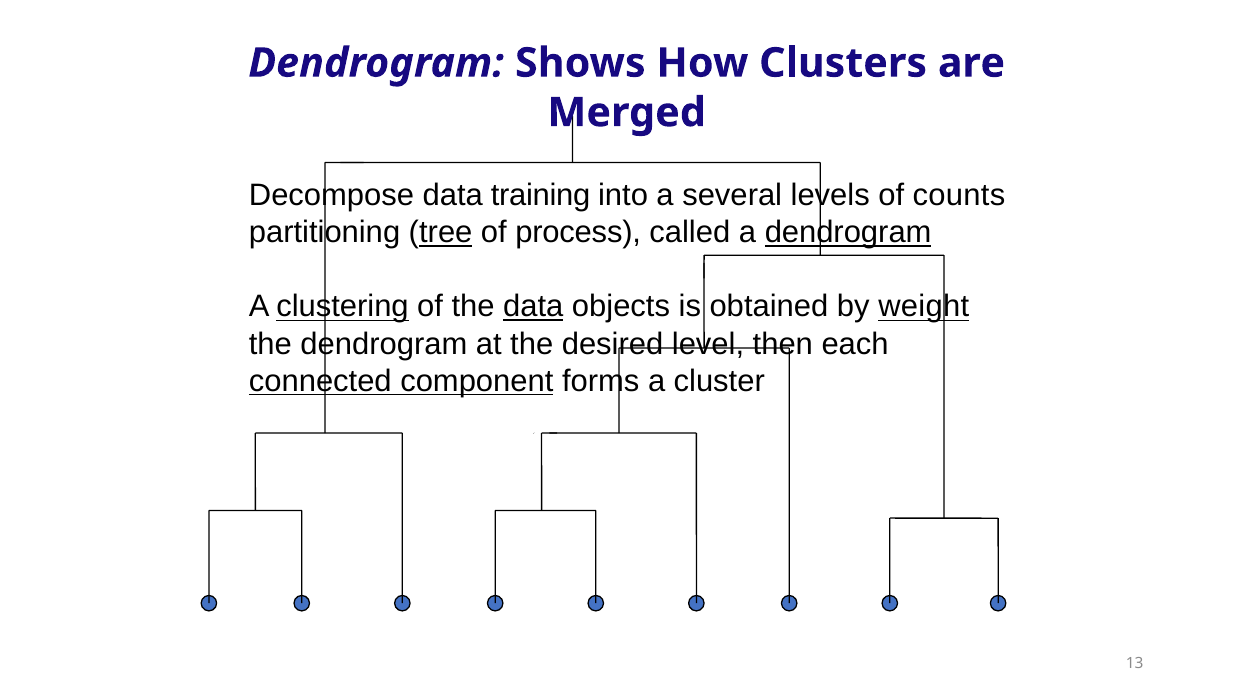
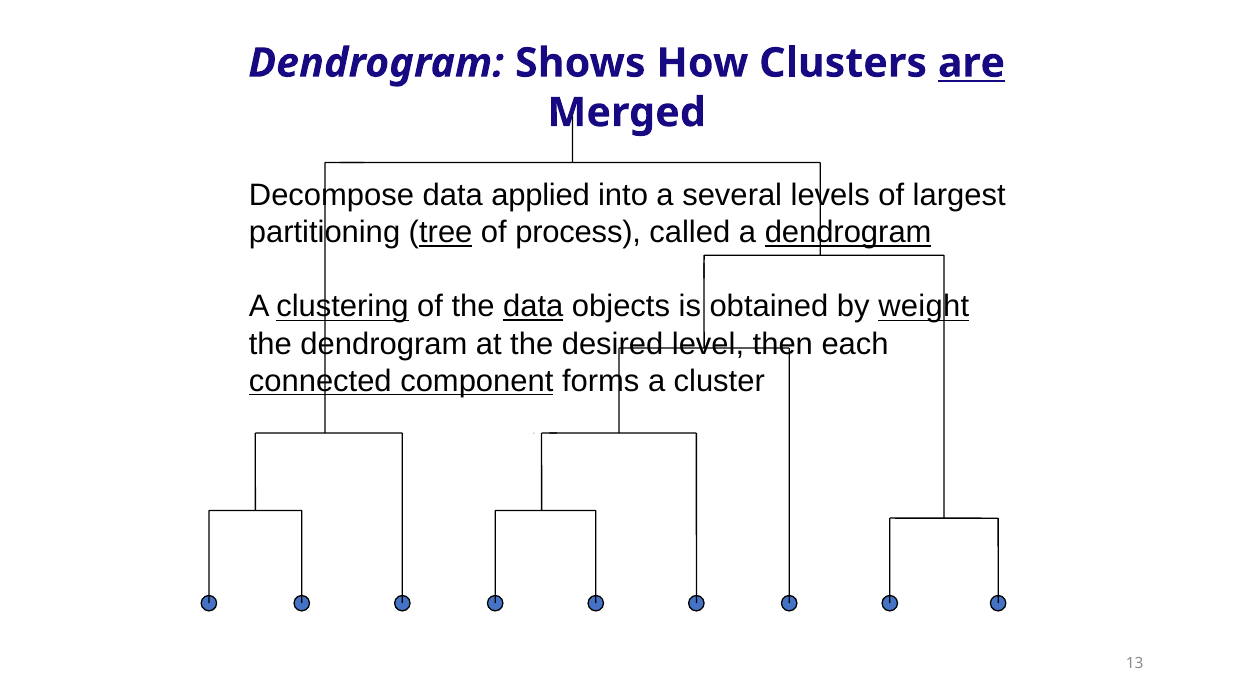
are underline: none -> present (971, 63)
training: training -> applied (541, 196)
counts: counts -> largest (959, 196)
